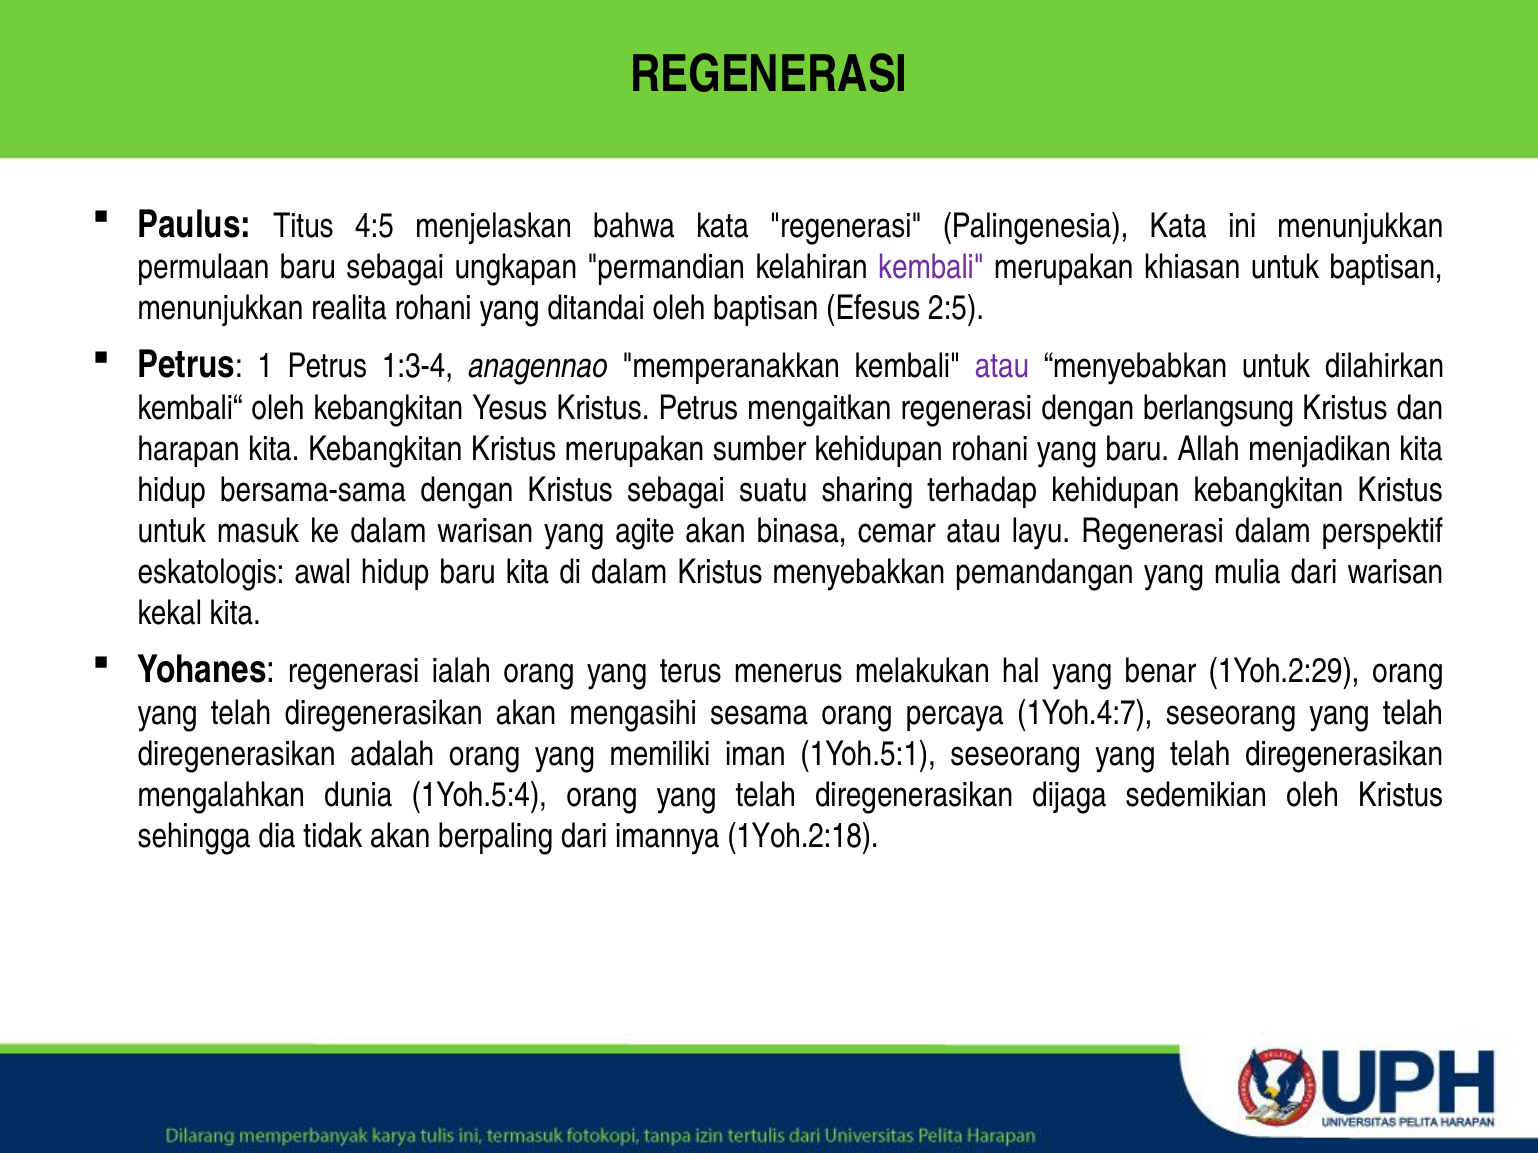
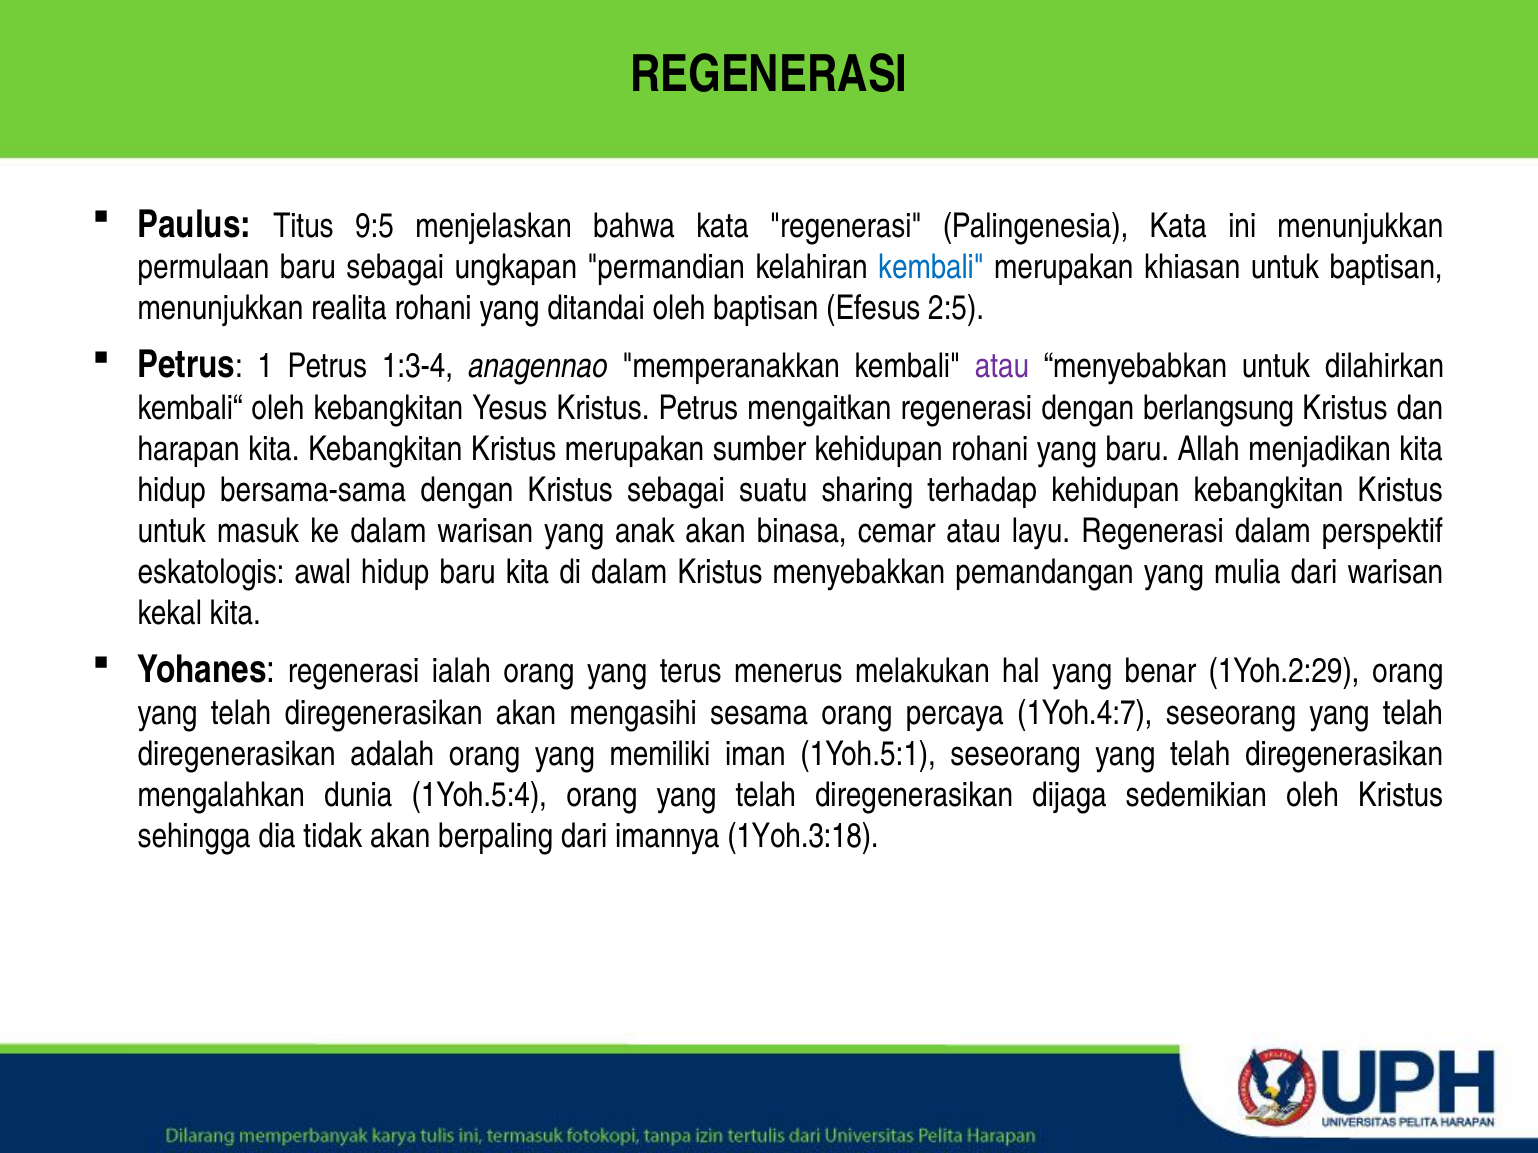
4:5: 4:5 -> 9:5 (375, 226)
kembali colour: purple -> blue (931, 268)
agite: agite -> anak (645, 532)
1Yoh.2:18: 1Yoh.2:18 -> 1Yoh.3:18 (803, 837)
